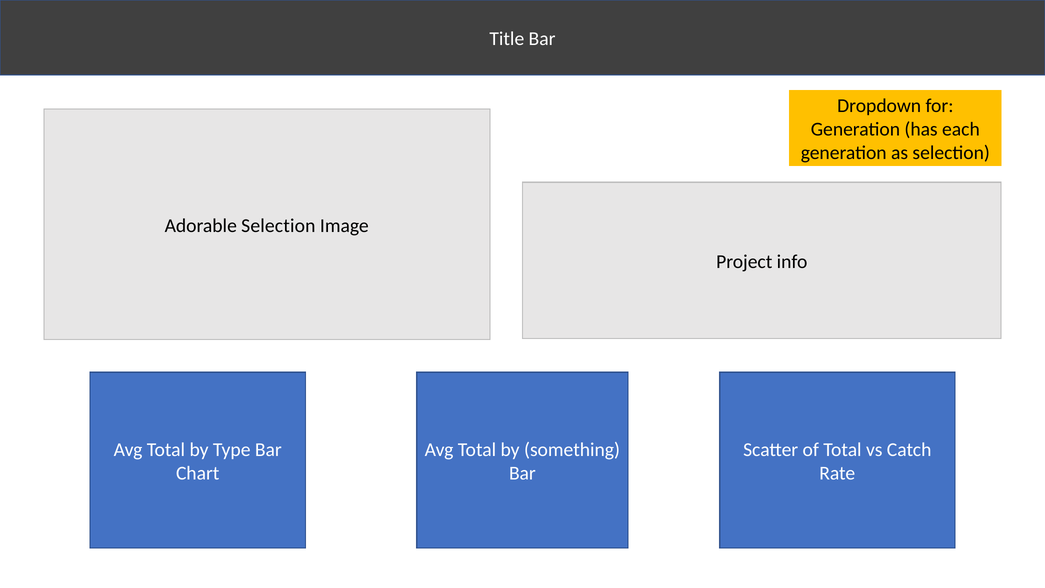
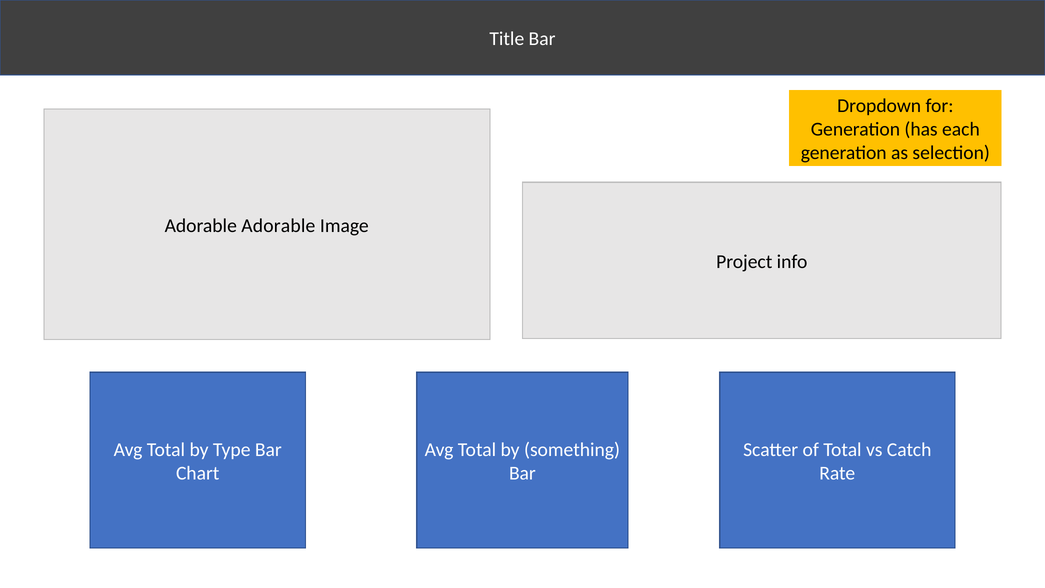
Adorable Selection: Selection -> Adorable (278, 226)
